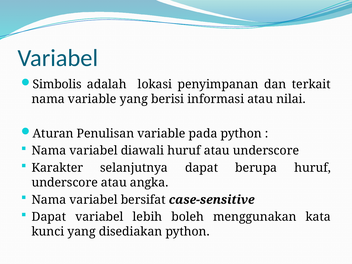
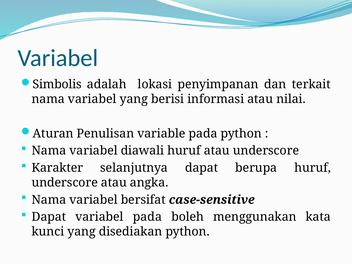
variable: variable -> variabel (92, 99)
variabel lebih: lebih -> pada (147, 217)
